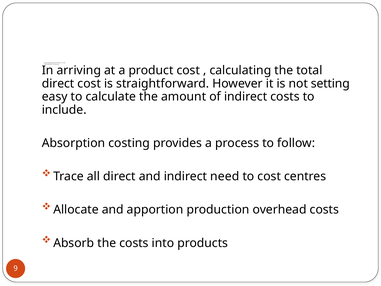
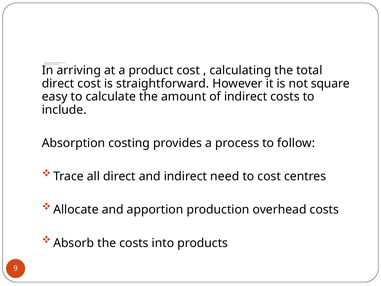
setting: setting -> square (330, 83)
